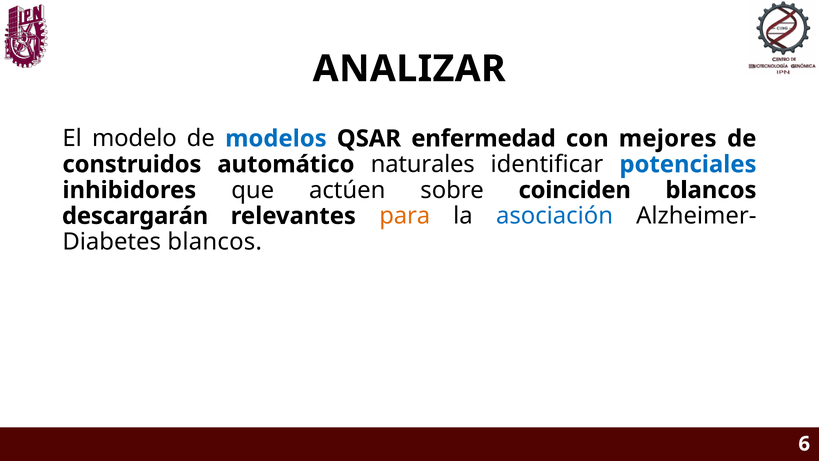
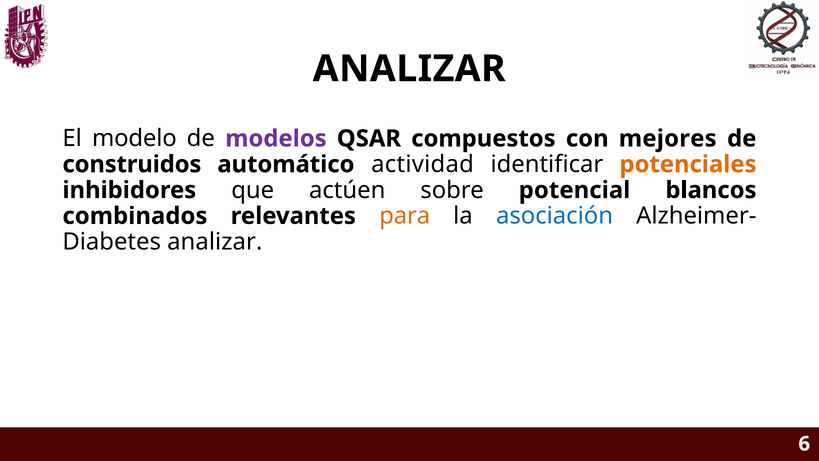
modelos colour: blue -> purple (276, 138)
enfermedad: enfermedad -> compuestos (483, 138)
naturales: naturales -> actividad (423, 164)
potenciales colour: blue -> orange (688, 164)
coinciden: coinciden -> potencial (575, 190)
descargarán: descargarán -> combinados (135, 216)
blancos: blancos -> analizar (215, 242)
